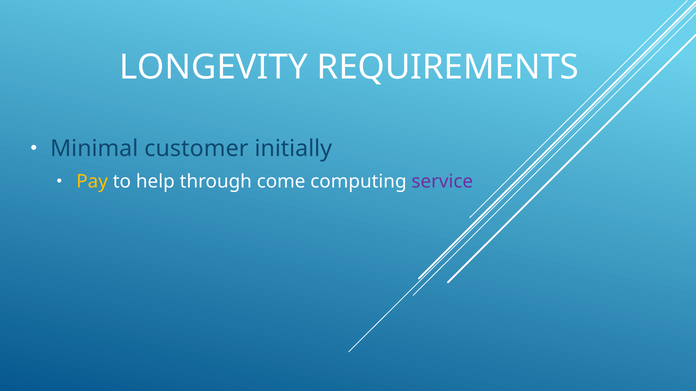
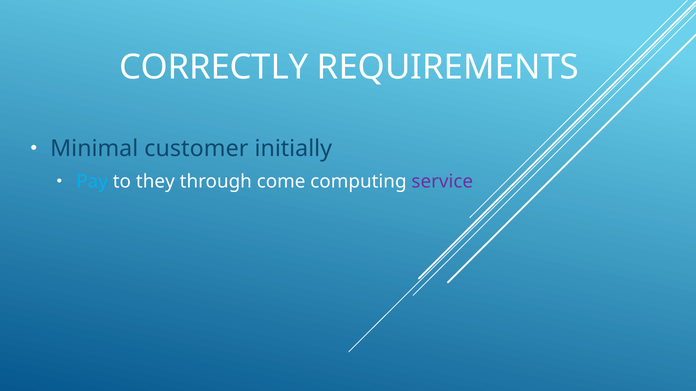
LONGEVITY: LONGEVITY -> CORRECTLY (214, 67)
Pay colour: yellow -> light blue (92, 182)
help: help -> they (155, 182)
